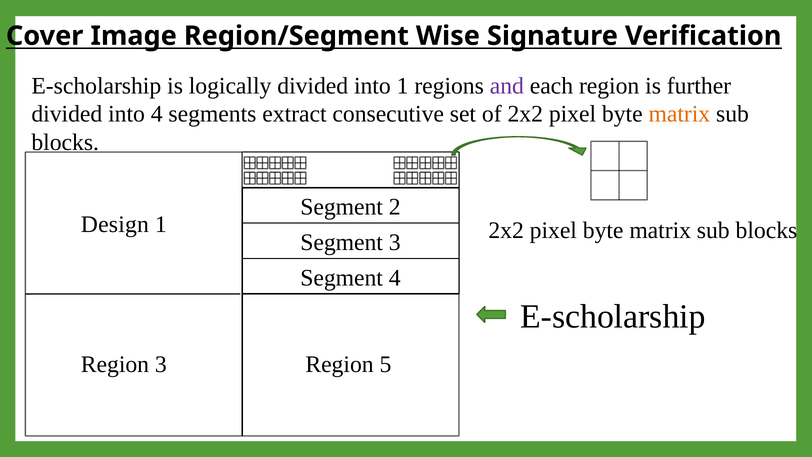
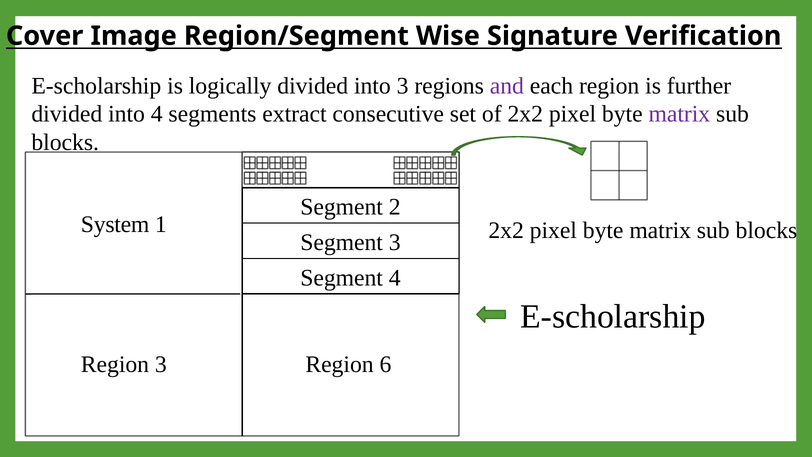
into 1: 1 -> 3 (403, 86)
matrix colour: orange -> purple (679, 114)
Design: Design -> System (115, 224)
5: 5 -> 6 (385, 364)
